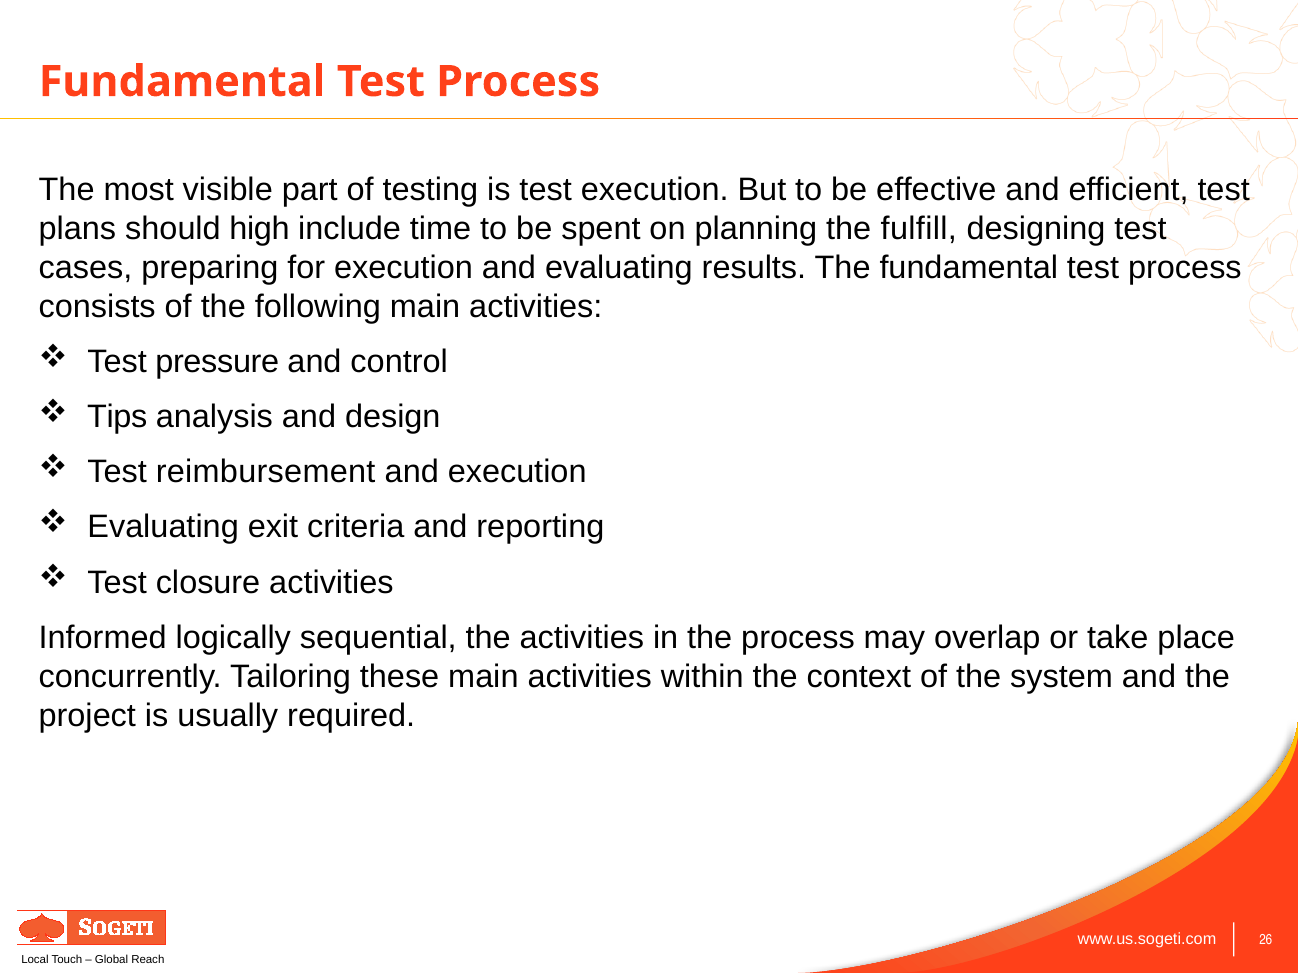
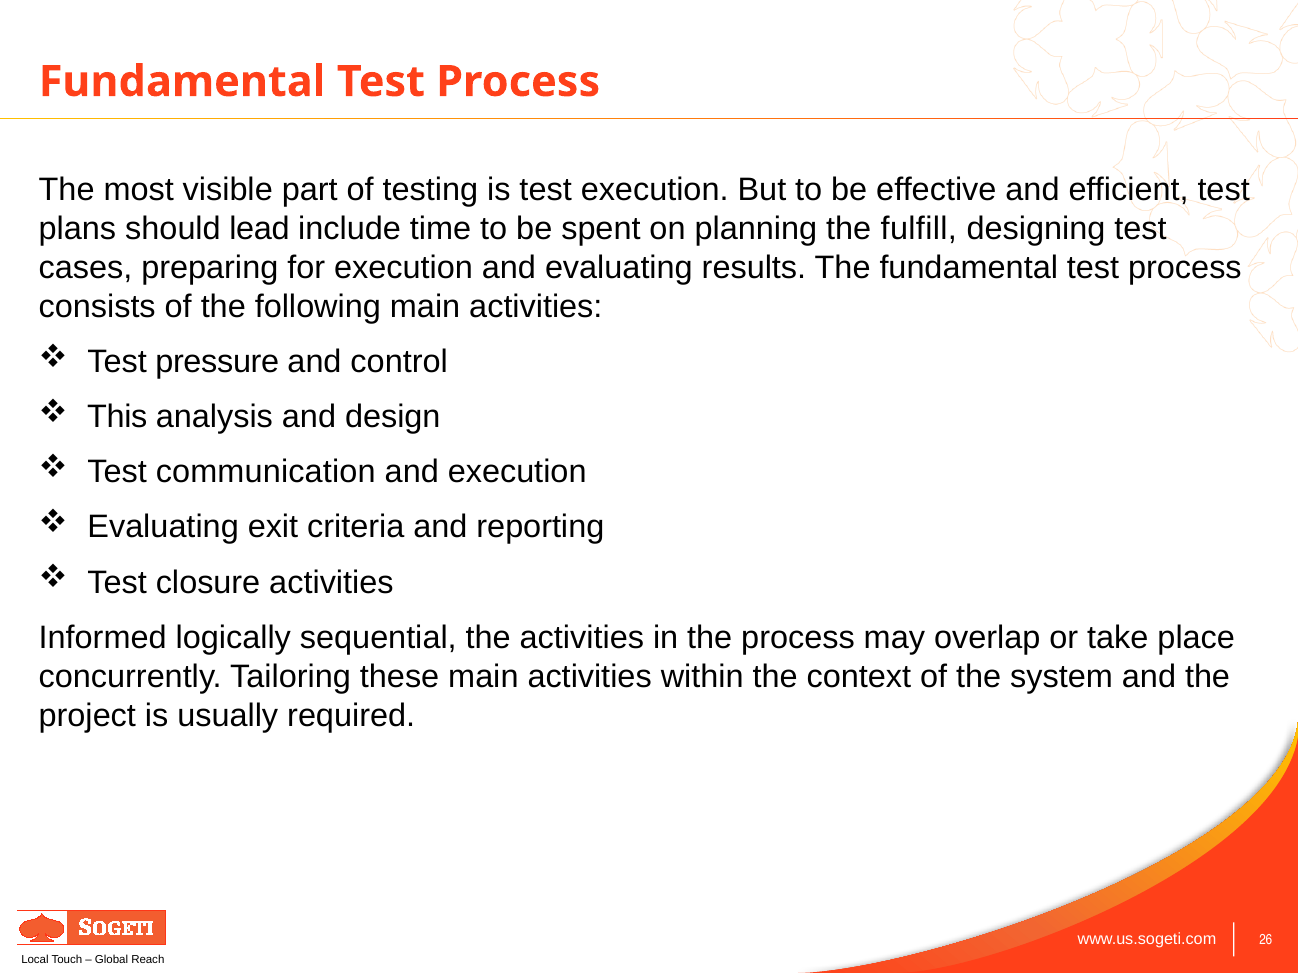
high: high -> lead (260, 229)
Tips: Tips -> This (117, 417)
reimbursement: reimbursement -> communication (266, 472)
